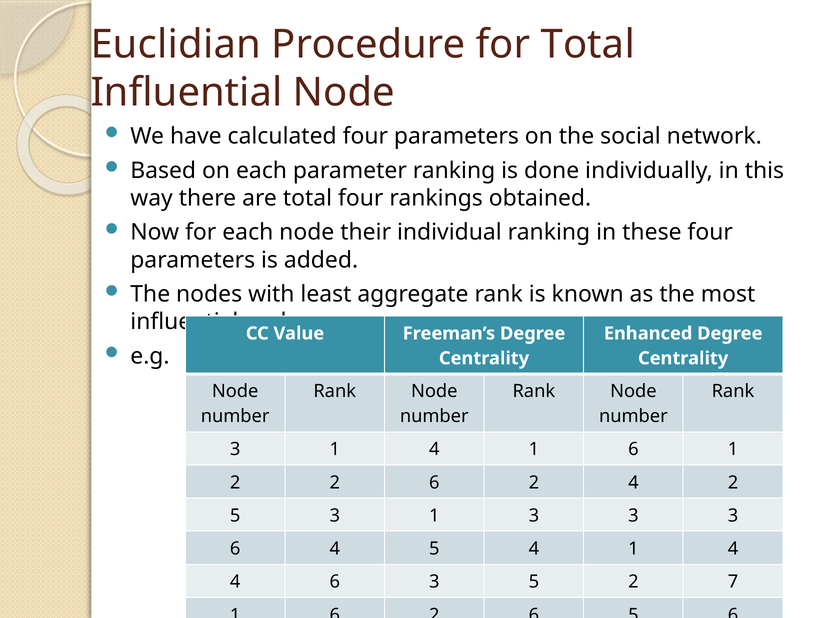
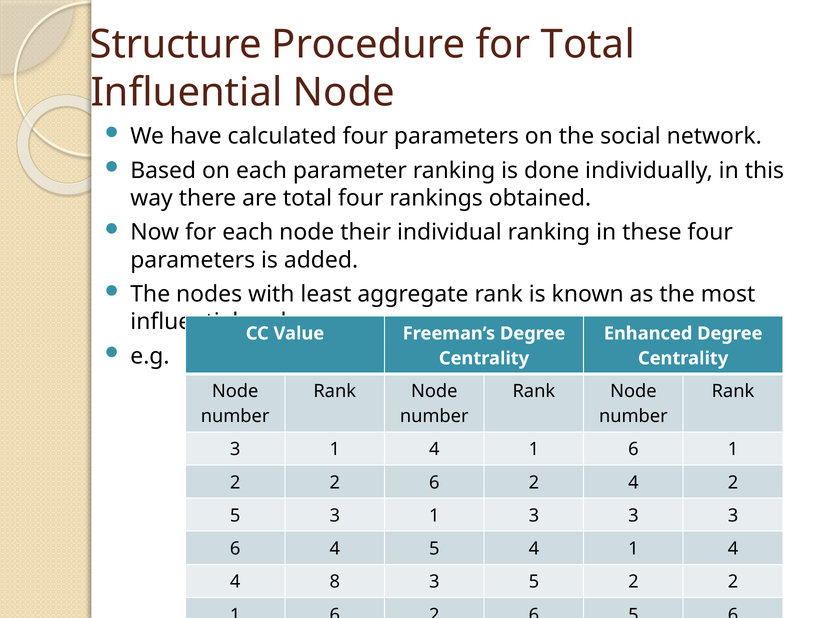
Euclidian: Euclidian -> Structure (176, 45)
4 6: 6 -> 8 (335, 582)
5 2 7: 7 -> 2 (733, 582)
